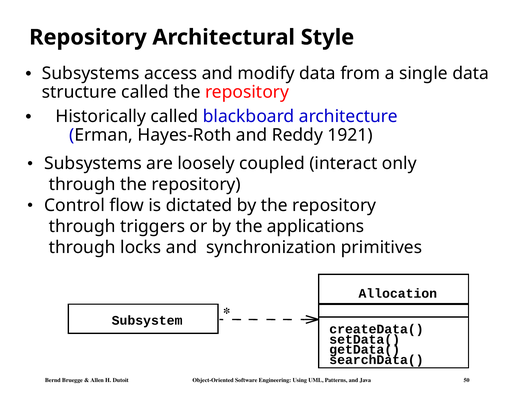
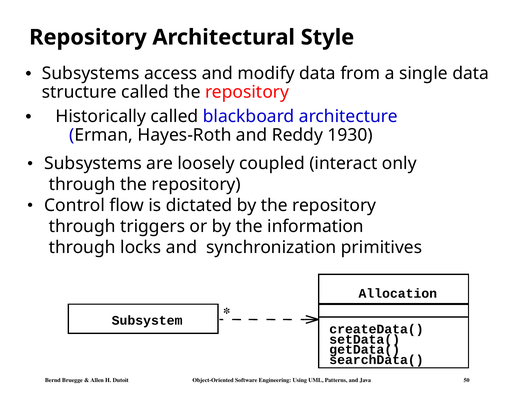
1921: 1921 -> 1930 (350, 135)
applications: applications -> information (316, 226)
